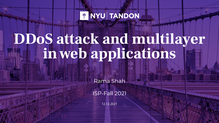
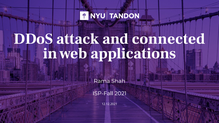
multilayer: multilayer -> connected (168, 39)
